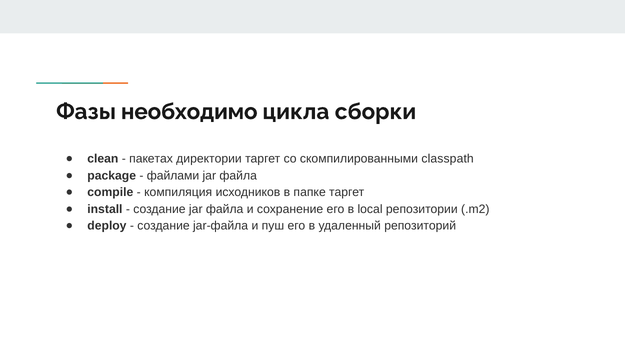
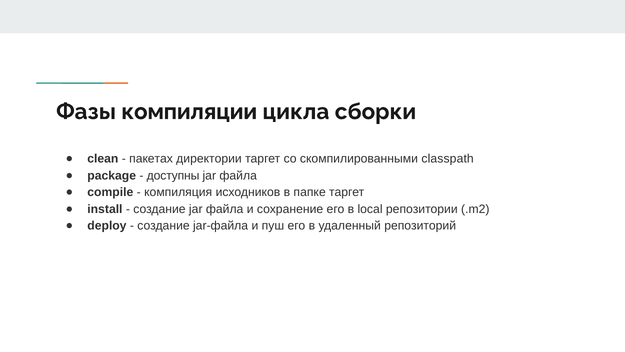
необходимо: необходимо -> компиляции (189, 112)
файлами: файлами -> доступны (173, 175)
